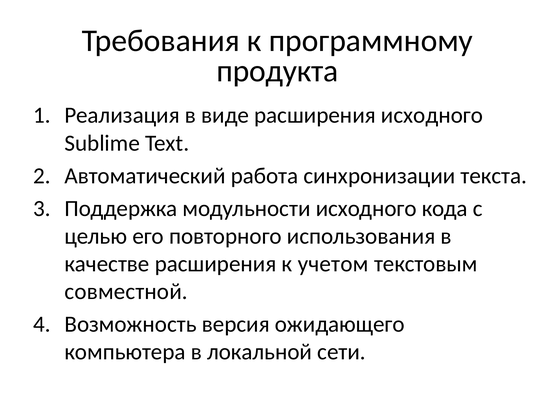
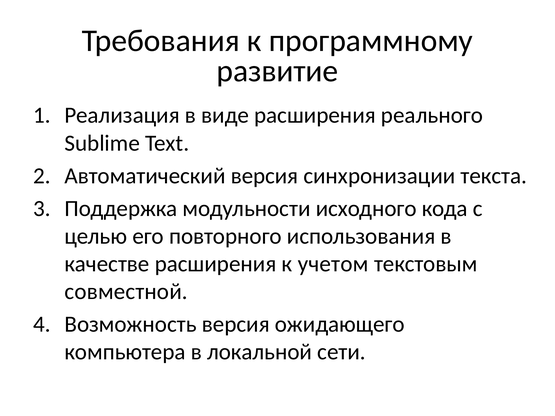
продукта: продукта -> развитие (277, 71)
расширения исходного: исходного -> реального (432, 115)
Автоматический работа: работа -> версия (265, 176)
